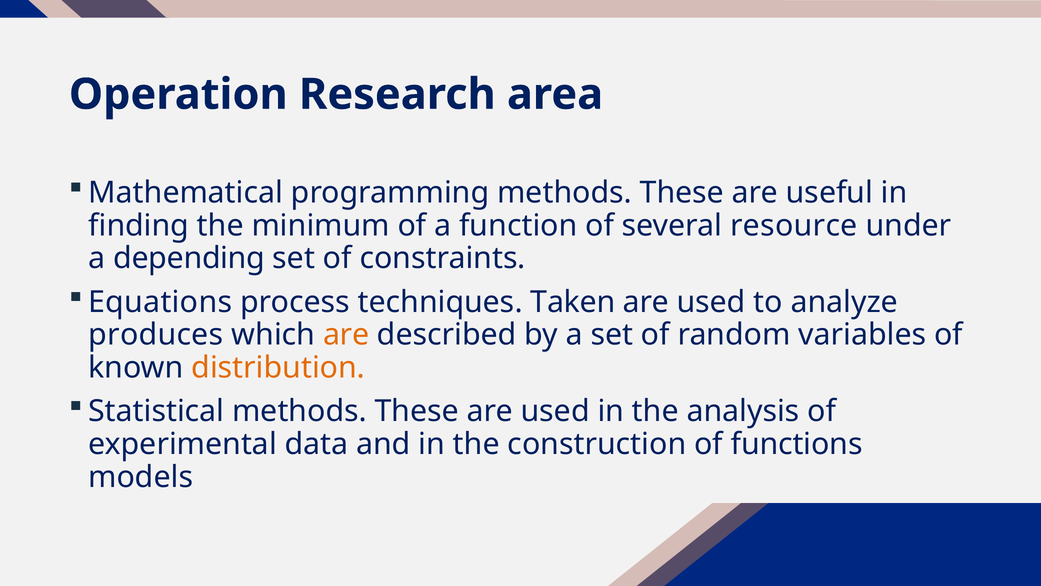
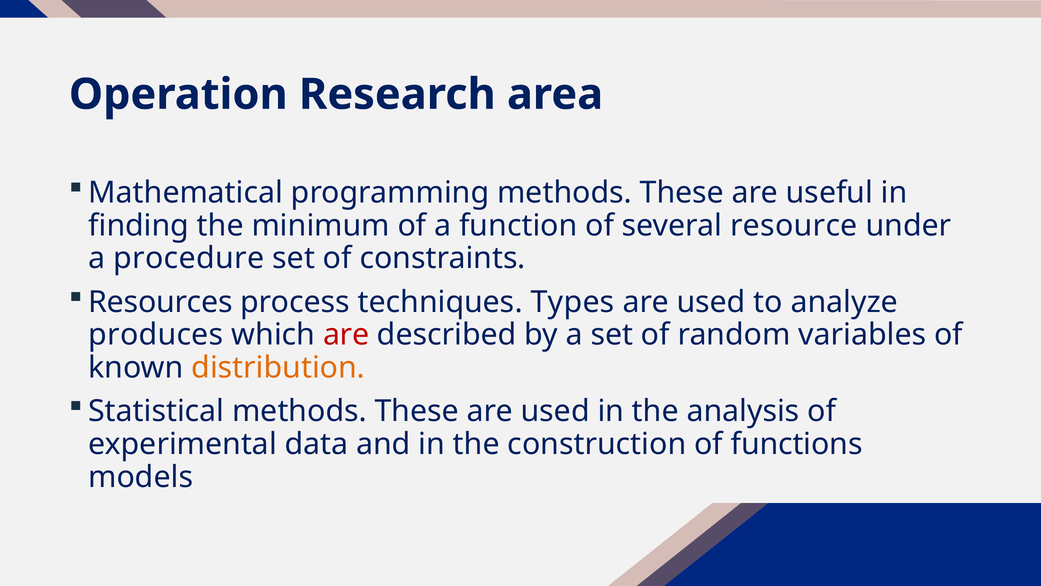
depending: depending -> procedure (189, 258)
Equations: Equations -> Resources (161, 302)
Taken: Taken -> Types (573, 302)
are colour: orange -> red (346, 335)
